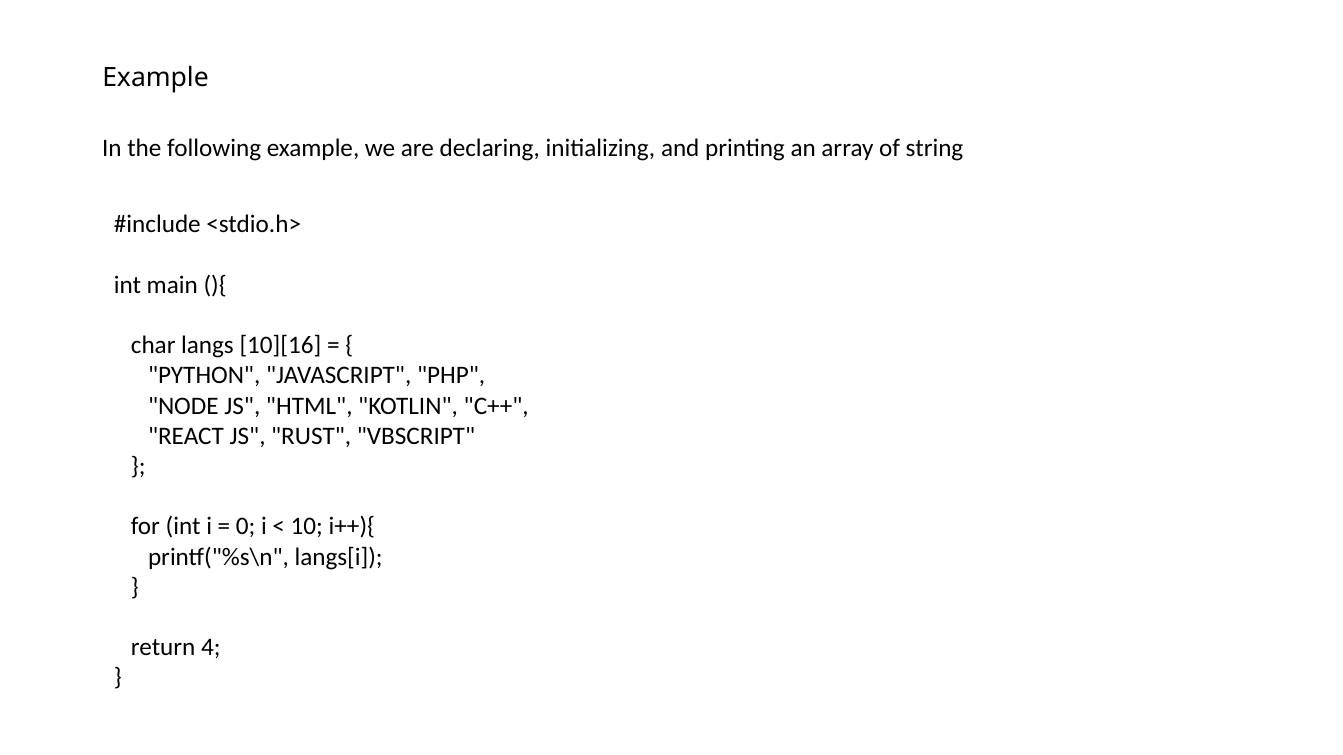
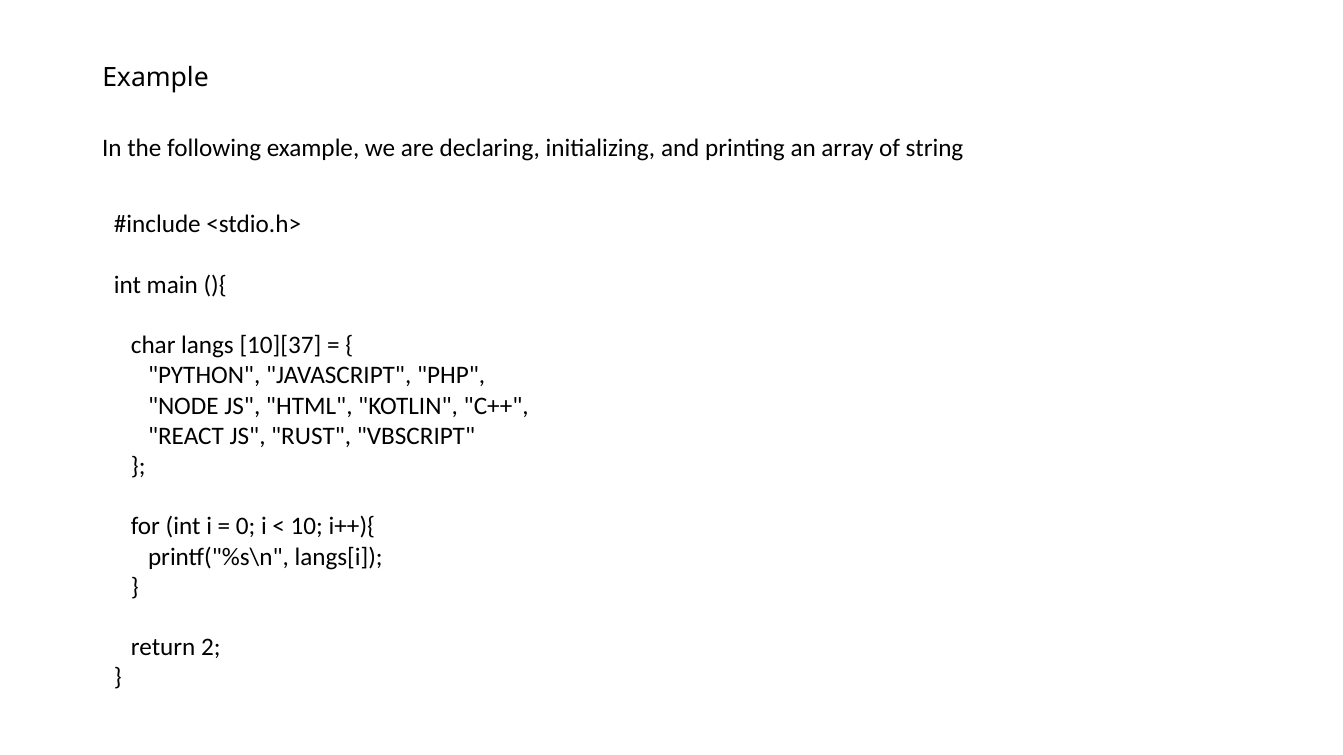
10][16: 10][16 -> 10][37 (280, 346)
4: 4 -> 2 (211, 648)
